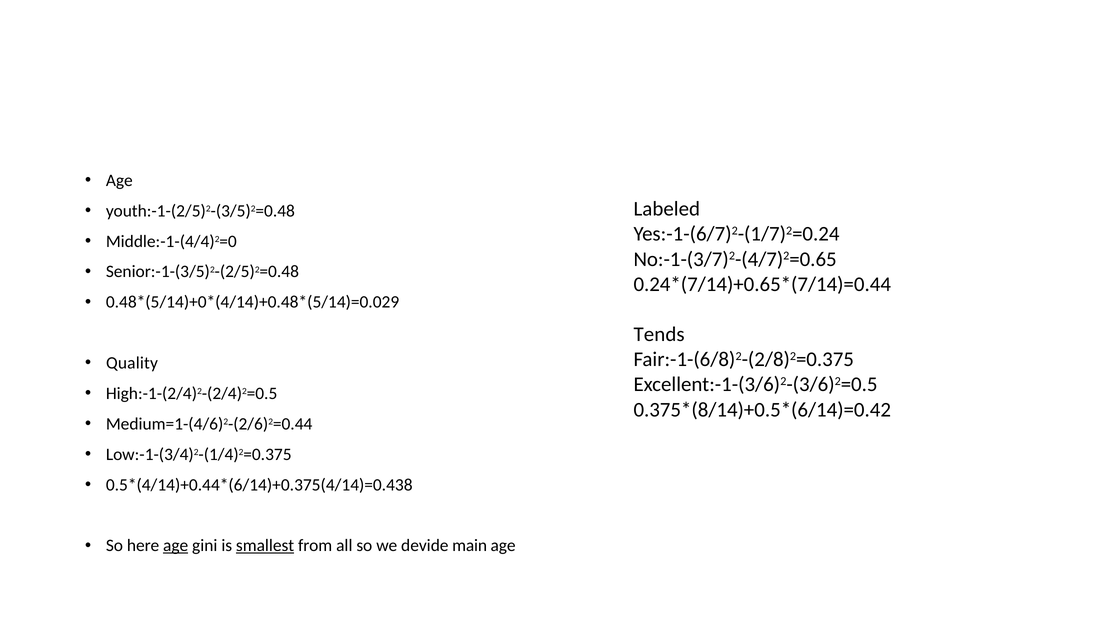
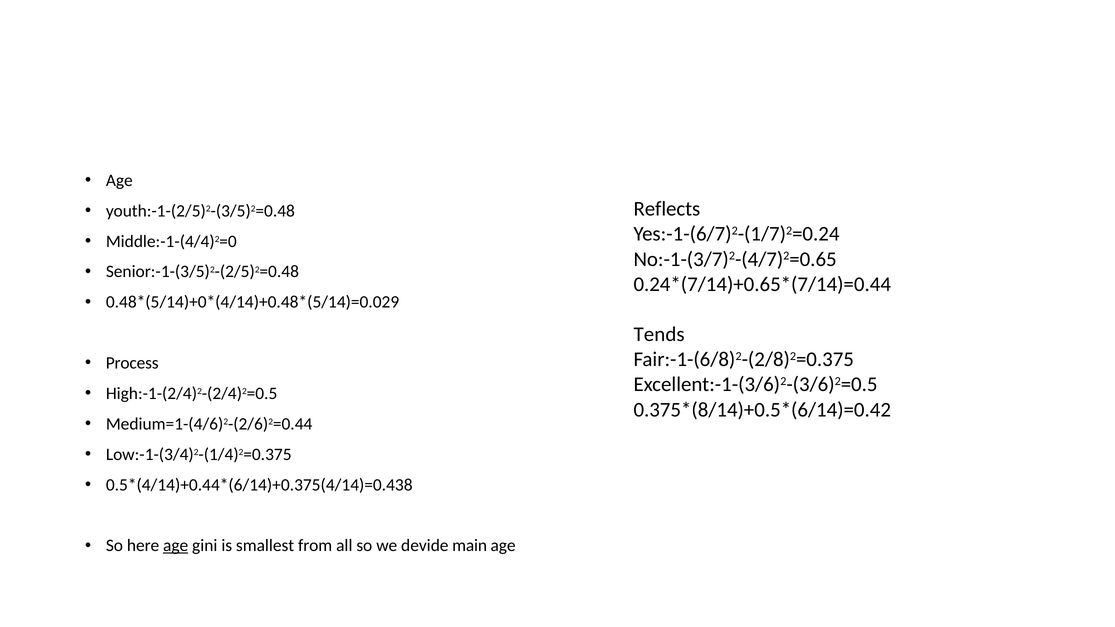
Labeled: Labeled -> Reflects (667, 209)
Quality: Quality -> Process (132, 363)
smallest underline: present -> none (265, 546)
